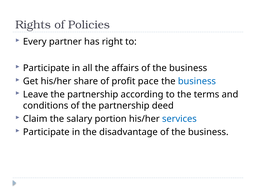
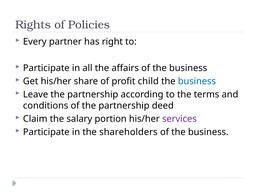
pace: pace -> child (148, 81)
services colour: blue -> purple (179, 119)
disadvantage: disadvantage -> shareholders (128, 132)
